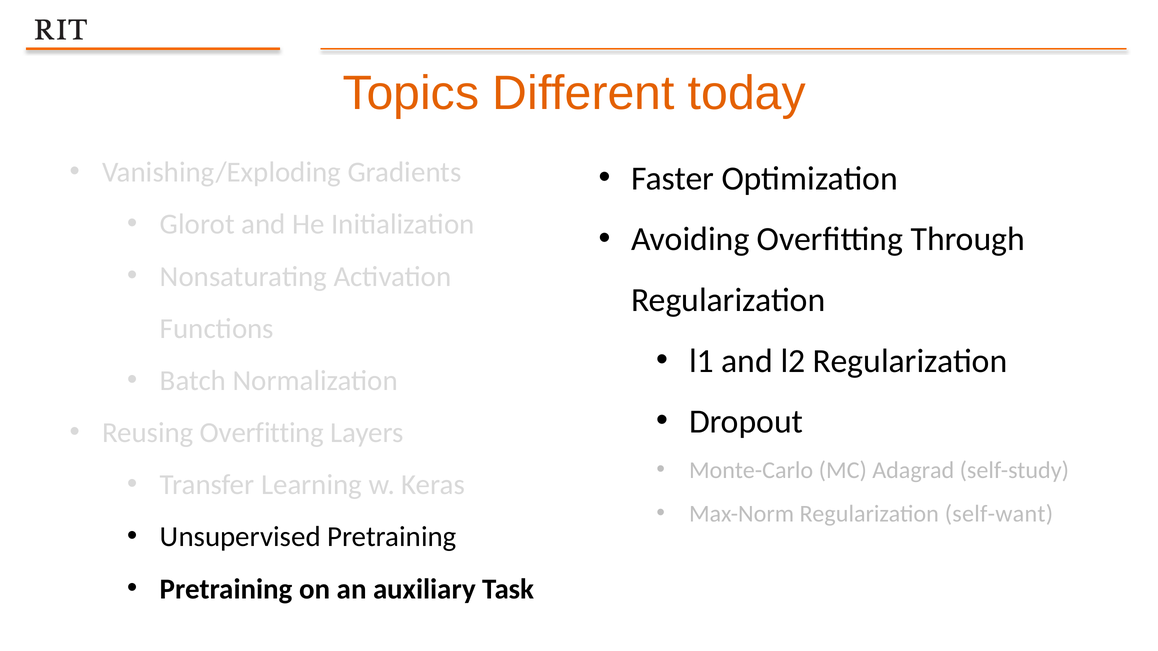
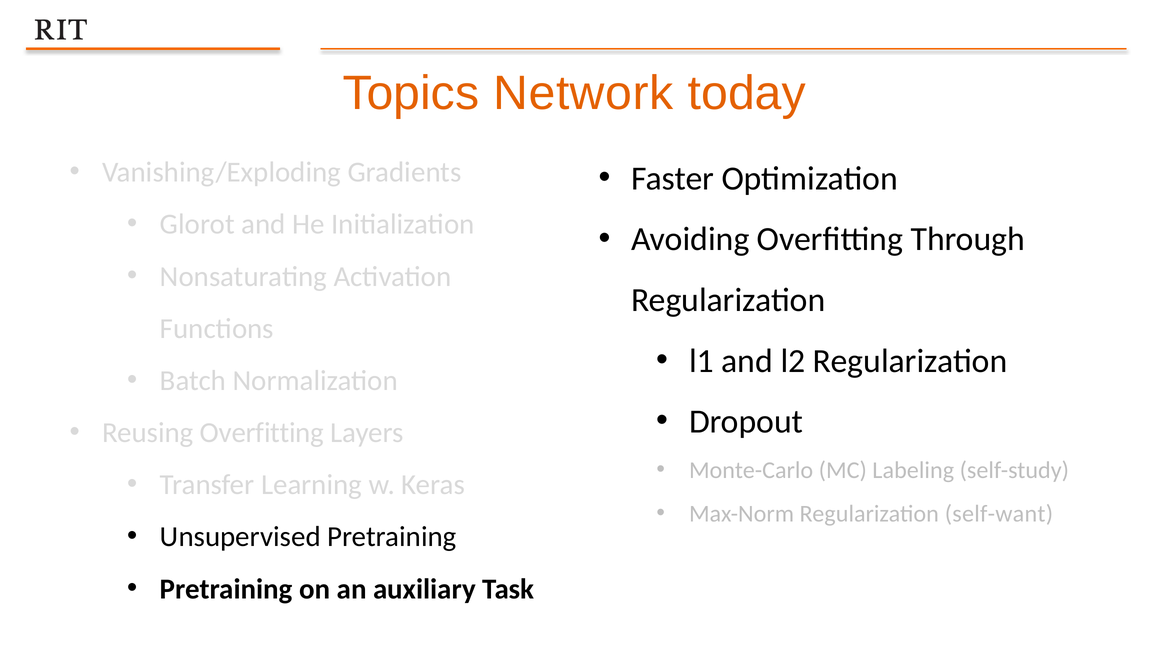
Different: Different -> Network (583, 94)
Adagrad: Adagrad -> Labeling (913, 470)
